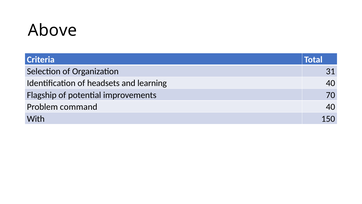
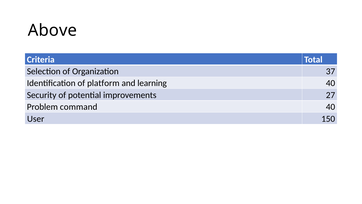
31: 31 -> 37 (331, 71)
headsets: headsets -> platform (103, 83)
Flagship: Flagship -> Security (42, 95)
70: 70 -> 27 (331, 95)
With: With -> User (36, 119)
